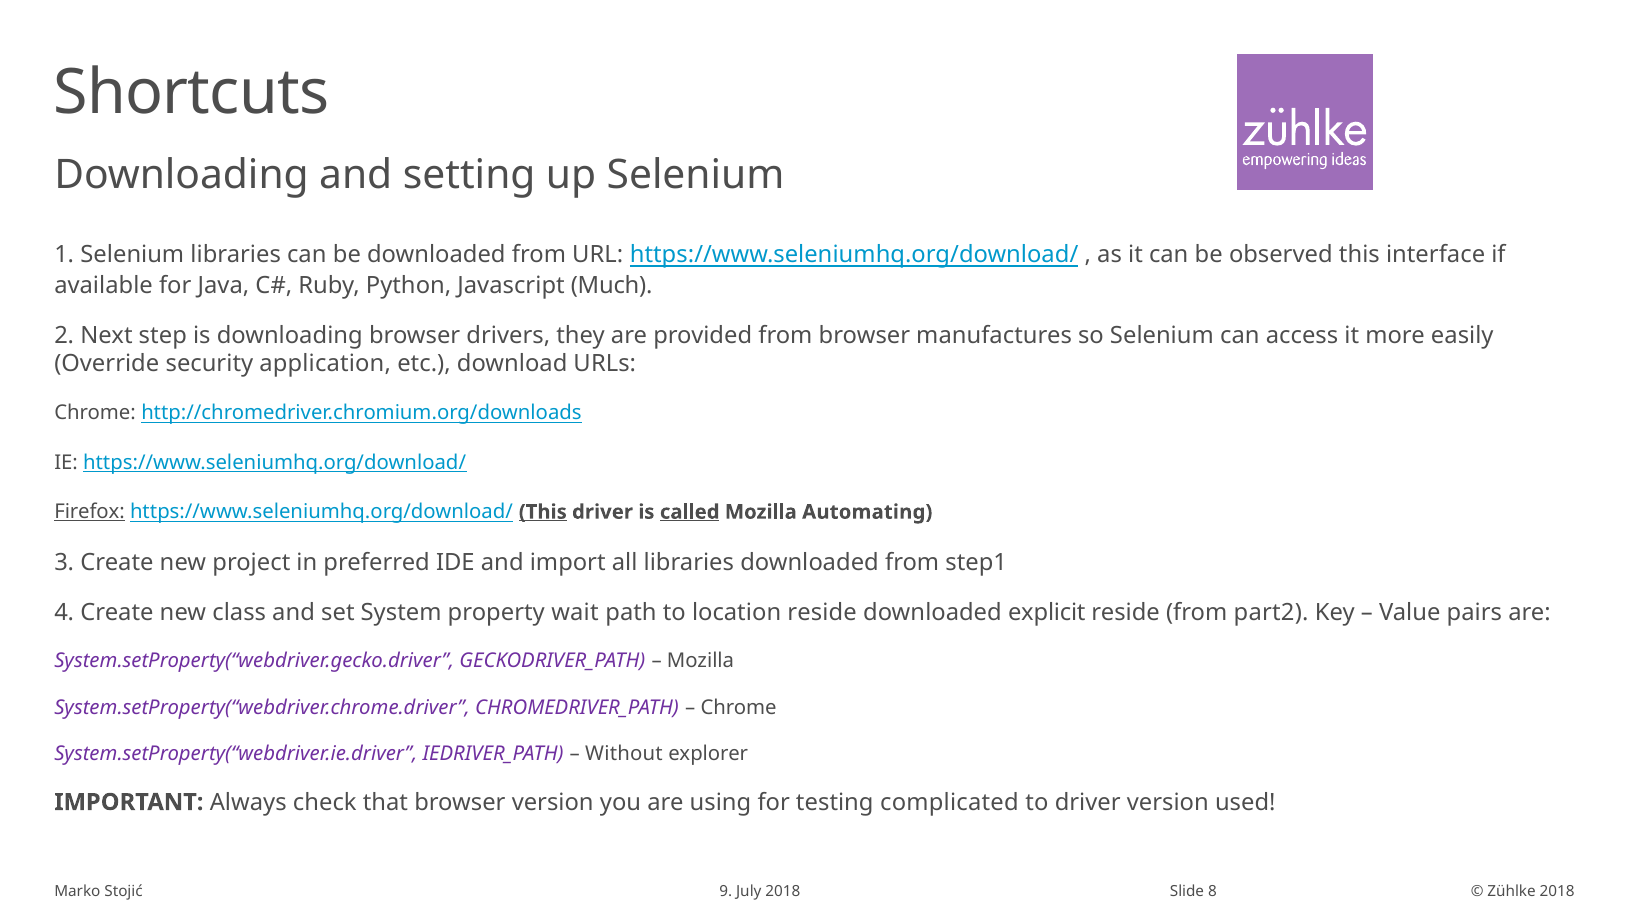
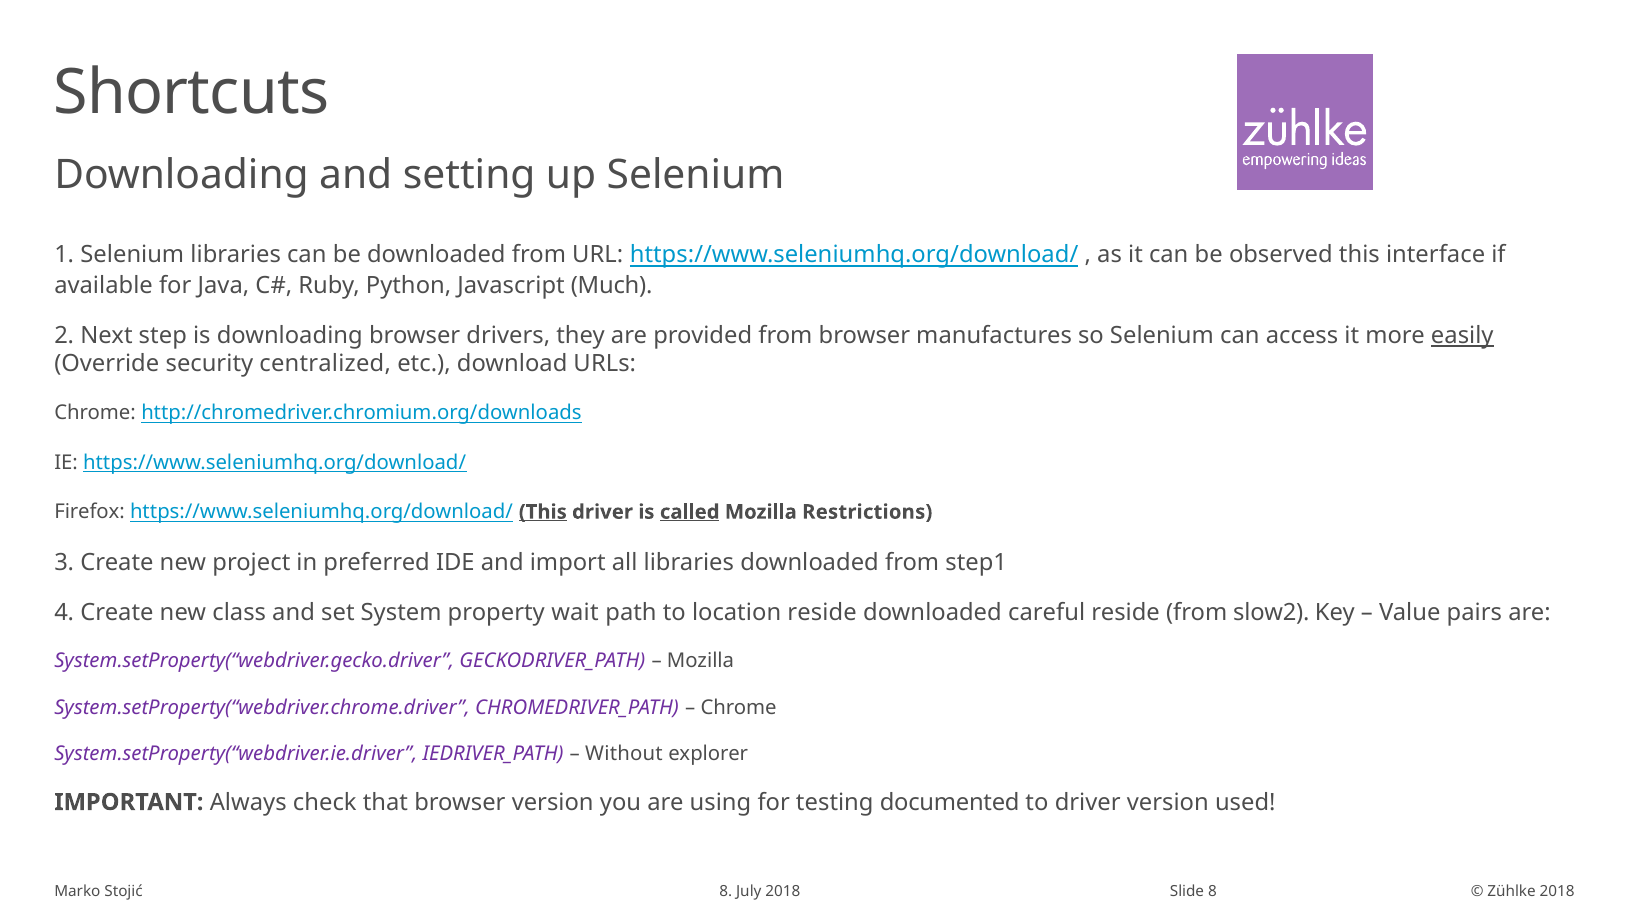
easily underline: none -> present (1462, 336)
application: application -> centralized (325, 364)
Firefox underline: present -> none (90, 512)
Automating: Automating -> Restrictions (867, 512)
explicit: explicit -> careful (1047, 613)
part2: part2 -> slow2 (1271, 613)
complicated: complicated -> documented (950, 802)
9: 9 -> 8 (726, 892)
